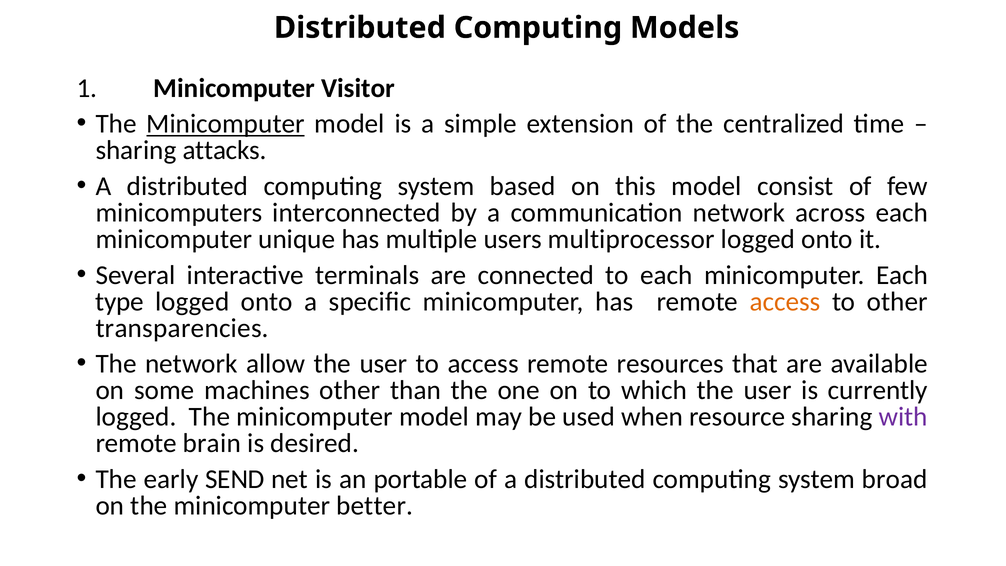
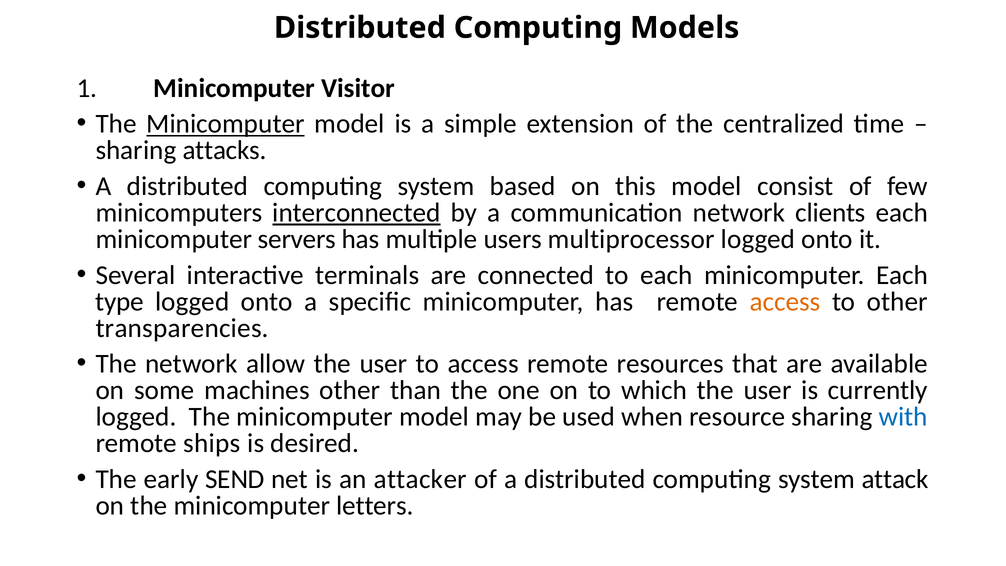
interconnected underline: none -> present (356, 213)
across: across -> clients (831, 213)
unique: unique -> servers (297, 239)
with colour: purple -> blue (903, 417)
brain: brain -> ships (212, 443)
portable: portable -> attacker (420, 479)
broad: broad -> attack (895, 479)
better: better -> letters (375, 506)
